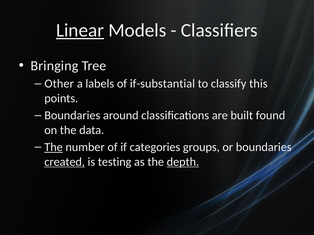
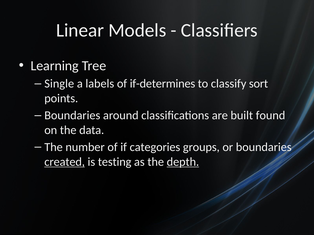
Linear underline: present -> none (80, 30)
Bringing: Bringing -> Learning (55, 66)
Other: Other -> Single (59, 84)
if-substantial: if-substantial -> if-determines (162, 84)
this: this -> sort (259, 84)
The underline: present -> none (54, 147)
